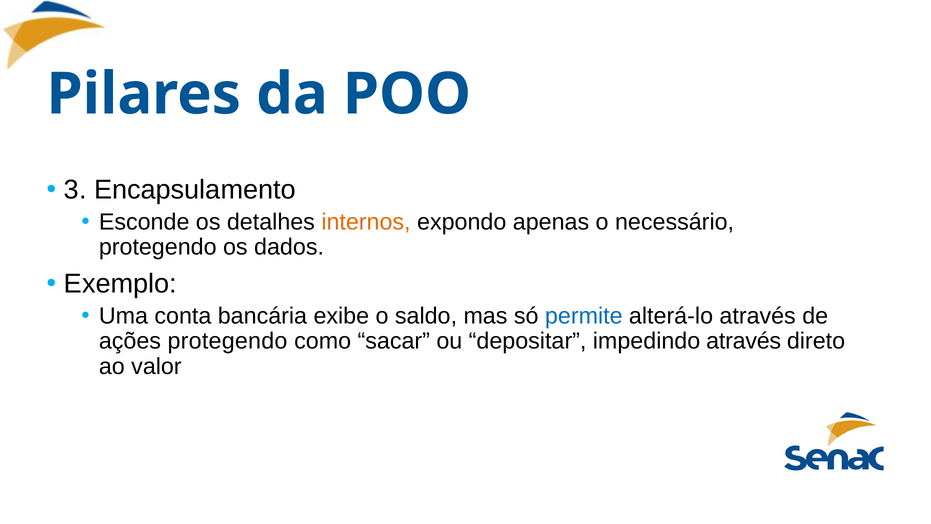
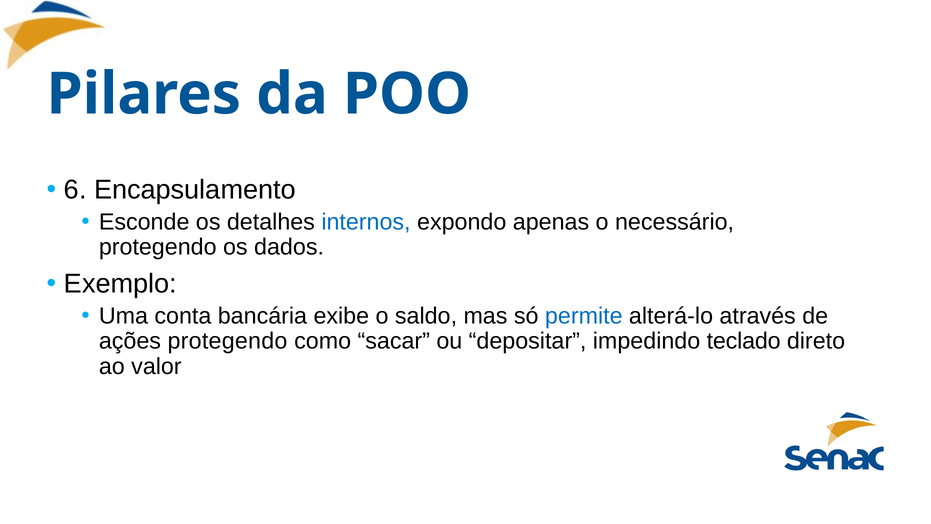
3: 3 -> 6 (75, 190)
internos colour: orange -> blue (366, 222)
impedindo através: através -> teclado (744, 341)
